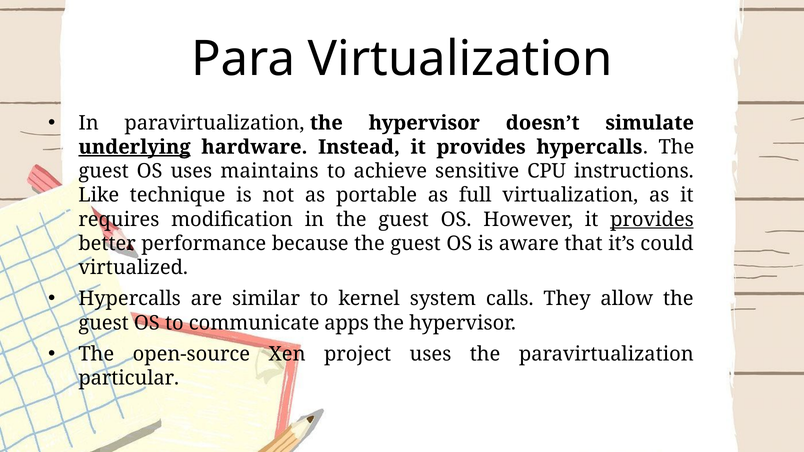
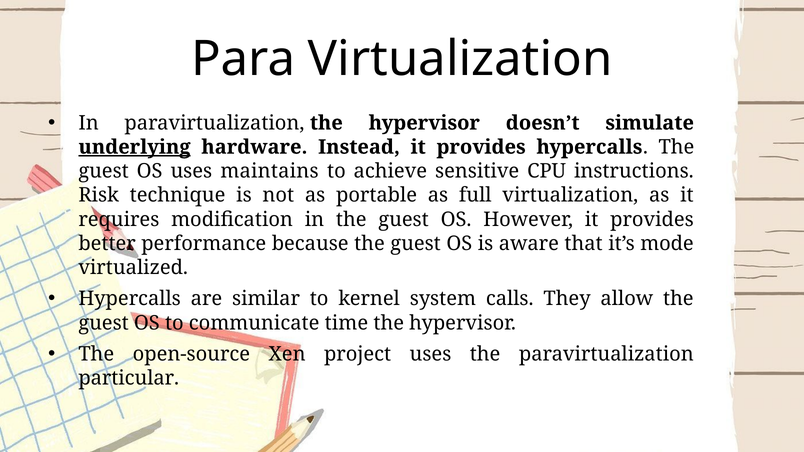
Like: Like -> Risk (99, 195)
provides underline: present -> none (652, 220)
could: could -> mode (667, 244)
apps: apps -> time (346, 323)
